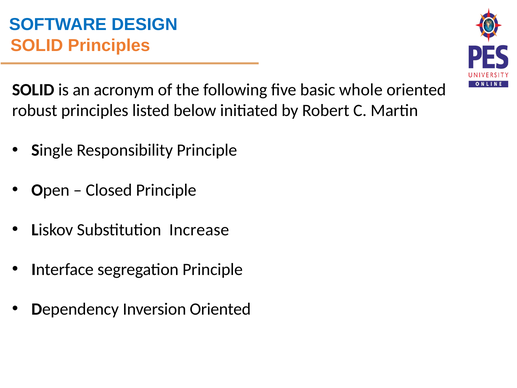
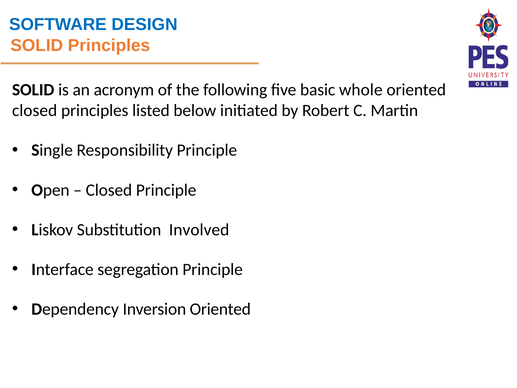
robust: robust -> closed (35, 111)
Increase: Increase -> Involved (199, 230)
